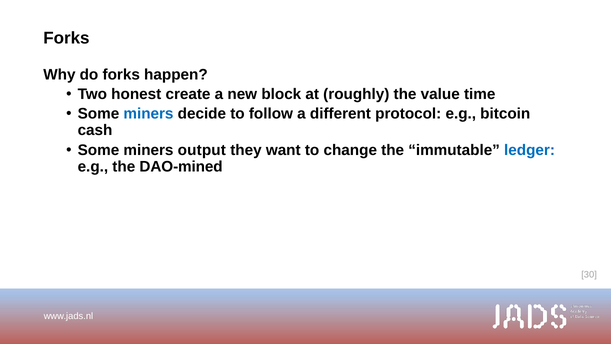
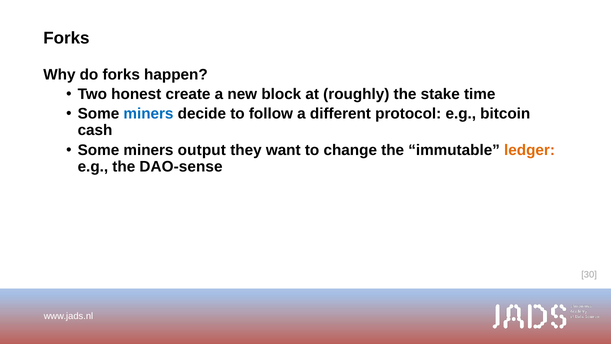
value: value -> stake (440, 94)
ledger colour: blue -> orange (530, 150)
DAO-mined: DAO-mined -> DAO-sense (181, 166)
